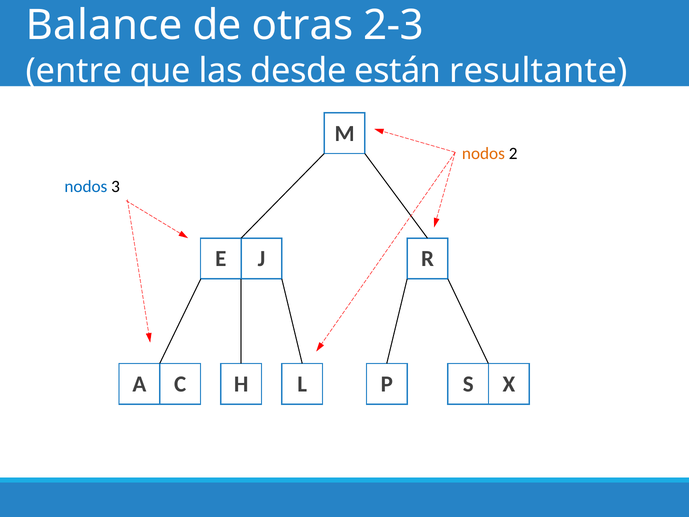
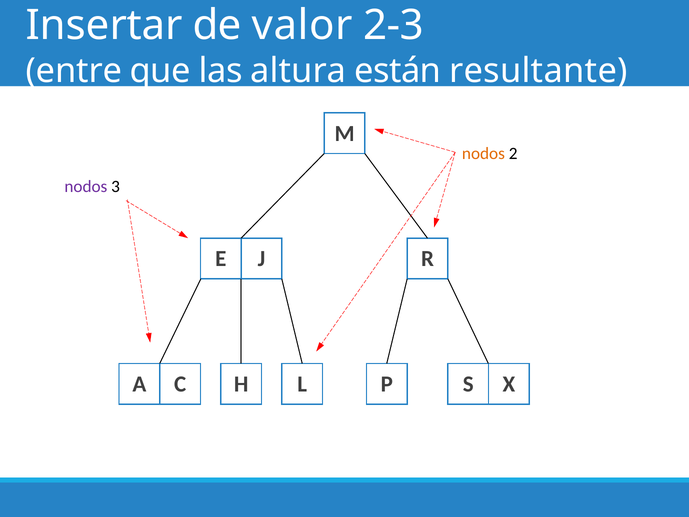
Balance: Balance -> Insertar (104, 25)
otras: otras -> valor (302, 25)
desde: desde -> altura (298, 71)
nodos colour: blue -> purple (86, 186)
